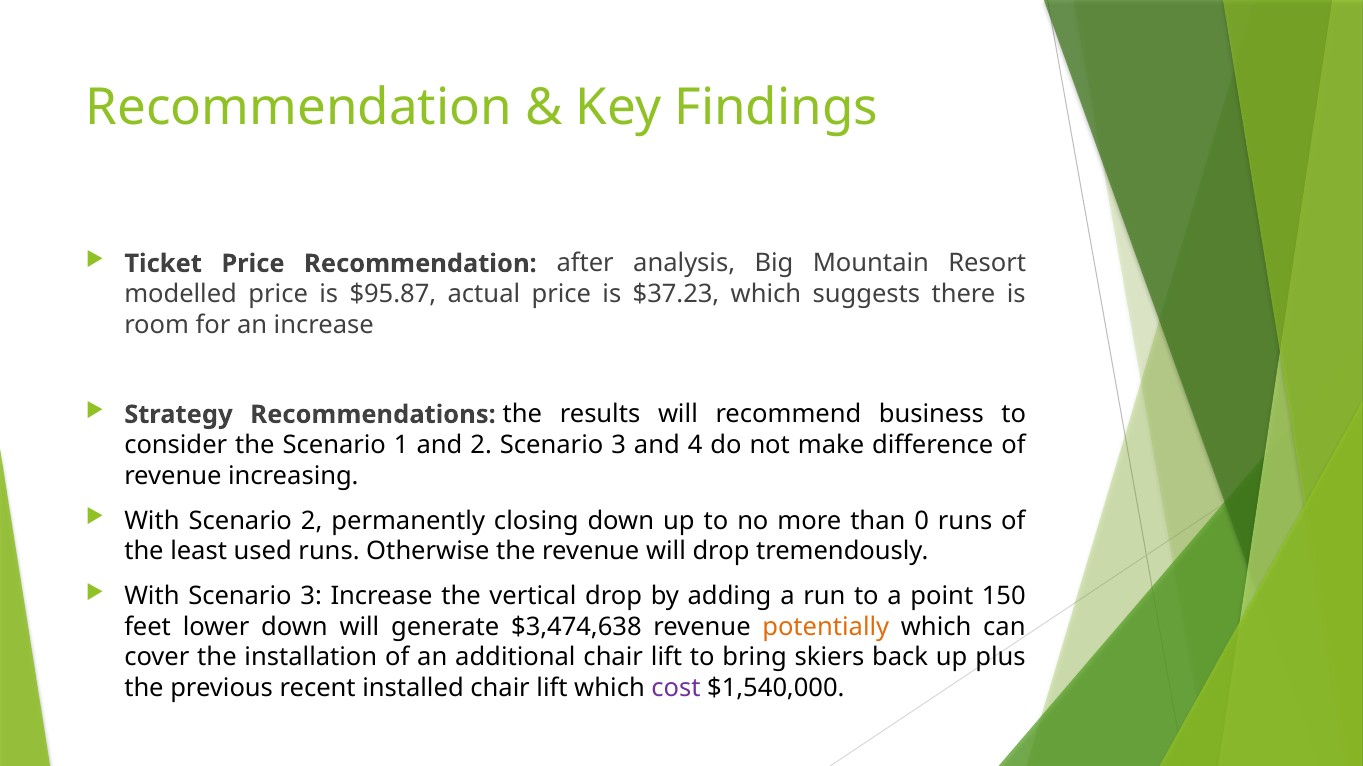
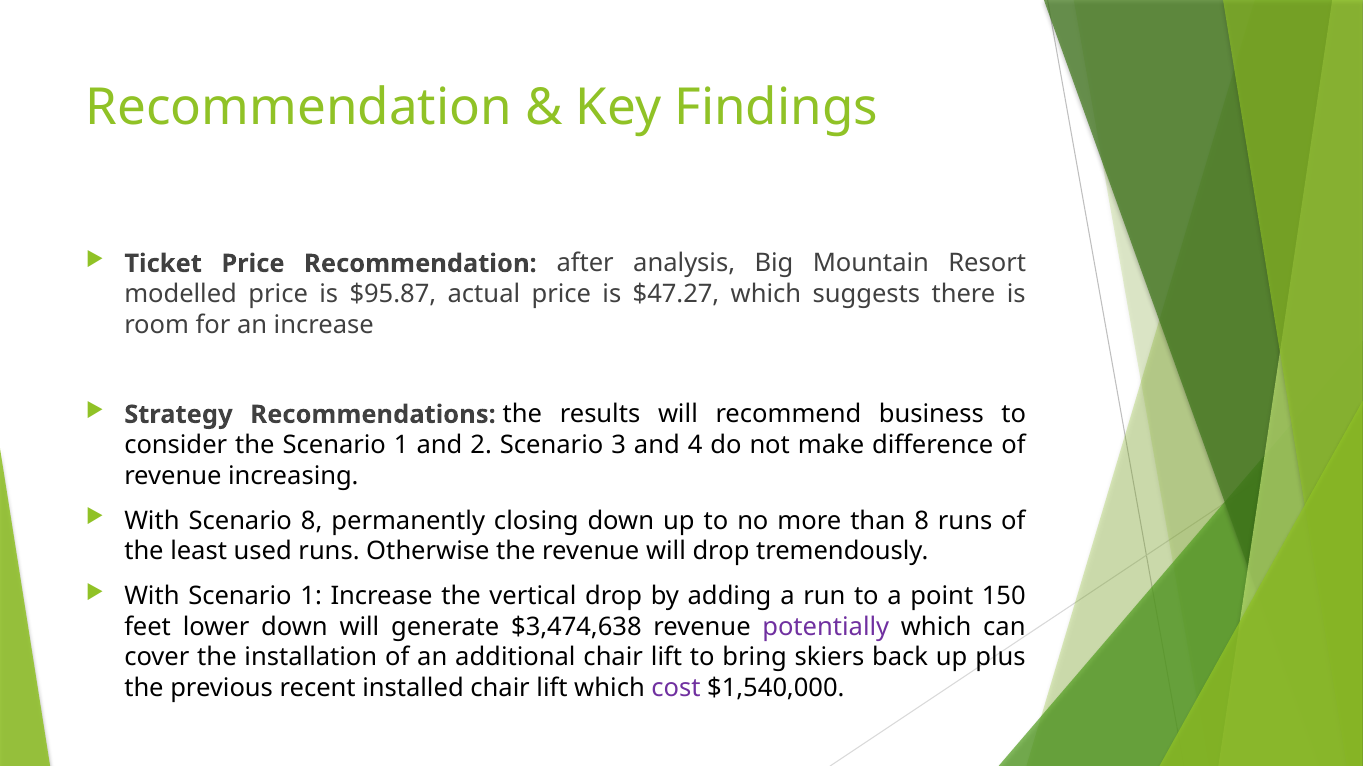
$37.23: $37.23 -> $47.27 (676, 294)
Scenario 2: 2 -> 8 (312, 521)
than 0: 0 -> 8 (922, 521)
With Scenario 3: 3 -> 1 (311, 597)
potentially colour: orange -> purple (826, 627)
